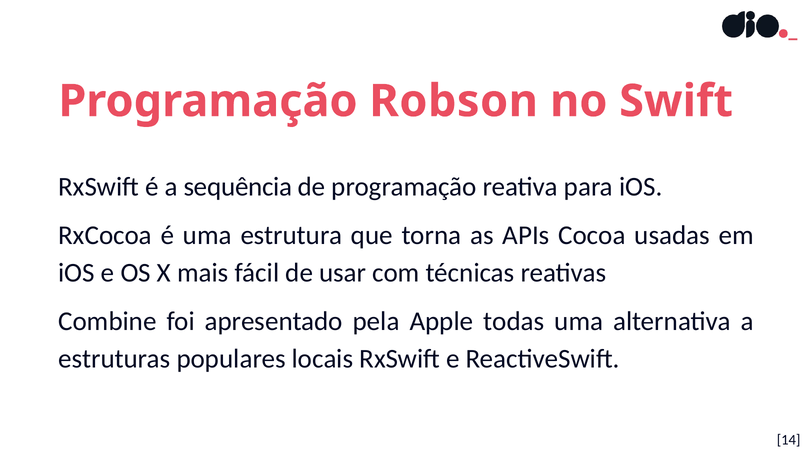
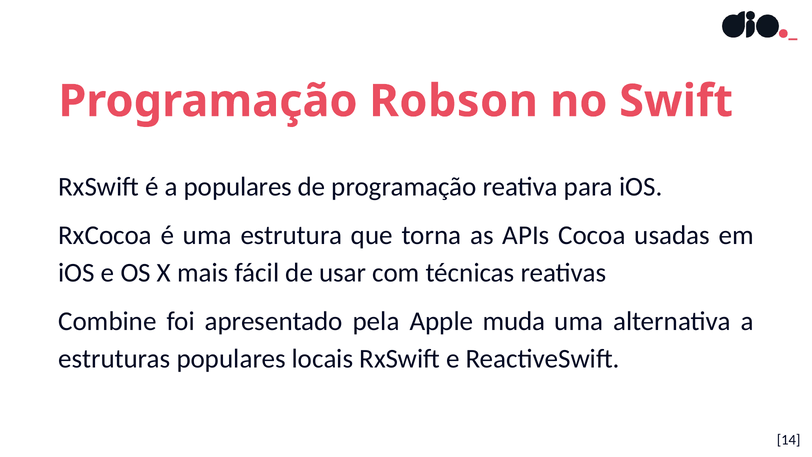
a sequência: sequência -> populares (238, 187)
todas: todas -> muda (514, 321)
